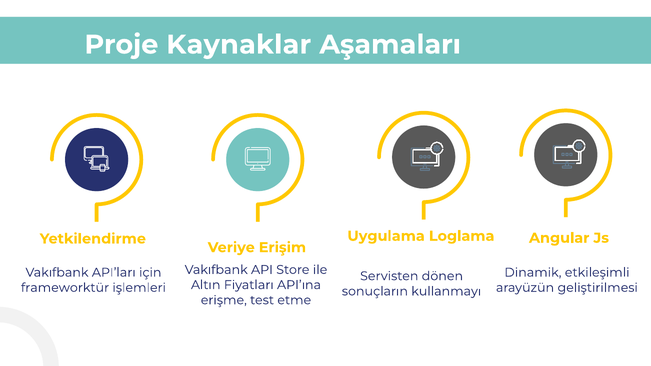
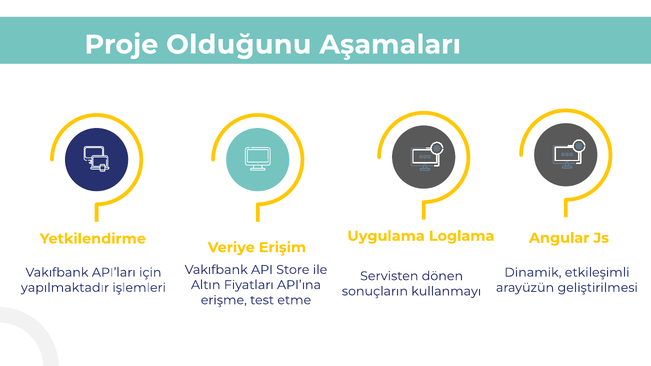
Kaynaklar: Kaynaklar -> Olduğunu (239, 45)
frameworktür: frameworktür -> yapılmaktadır (65, 288)
